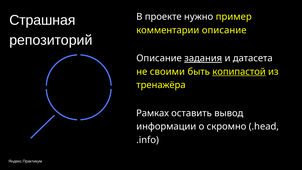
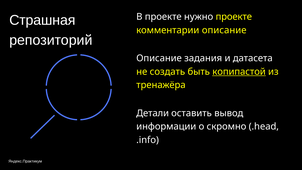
нужно пример: пример -> проекте (234, 17)
задания underline: present -> none (203, 58)
своими: своими -> создать (167, 72)
Рамках: Рамках -> Детали (153, 113)
